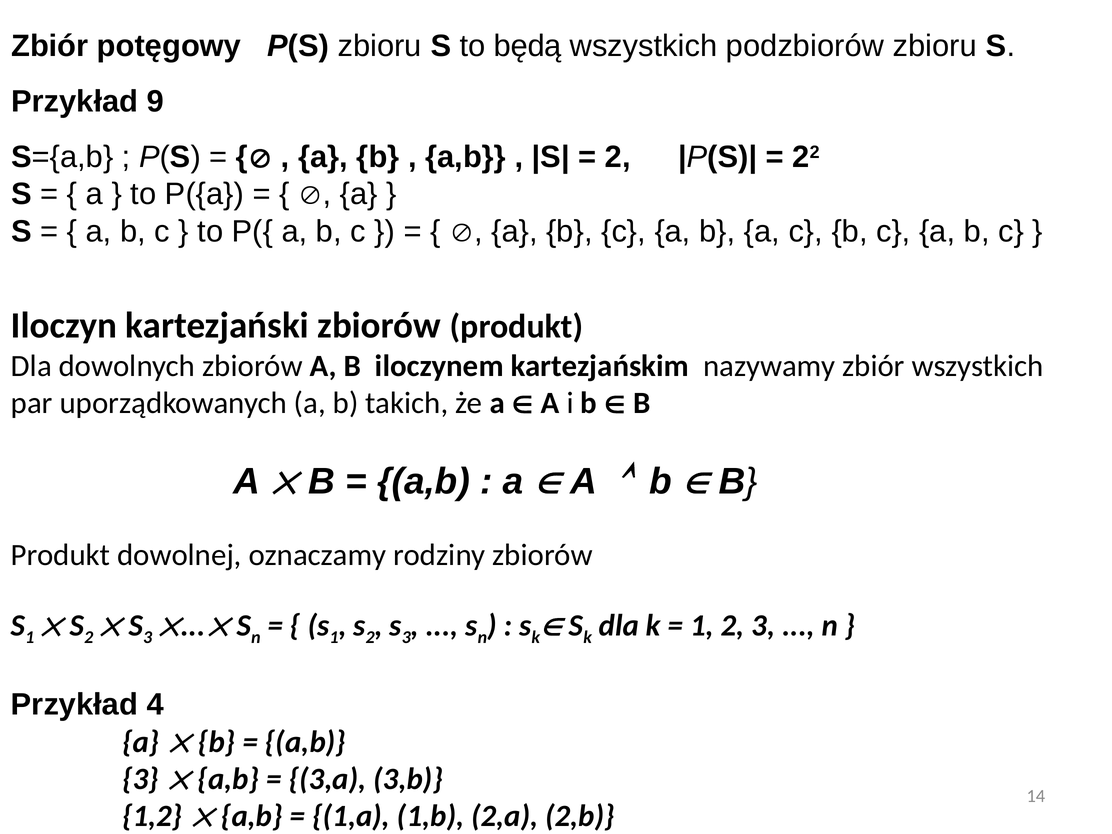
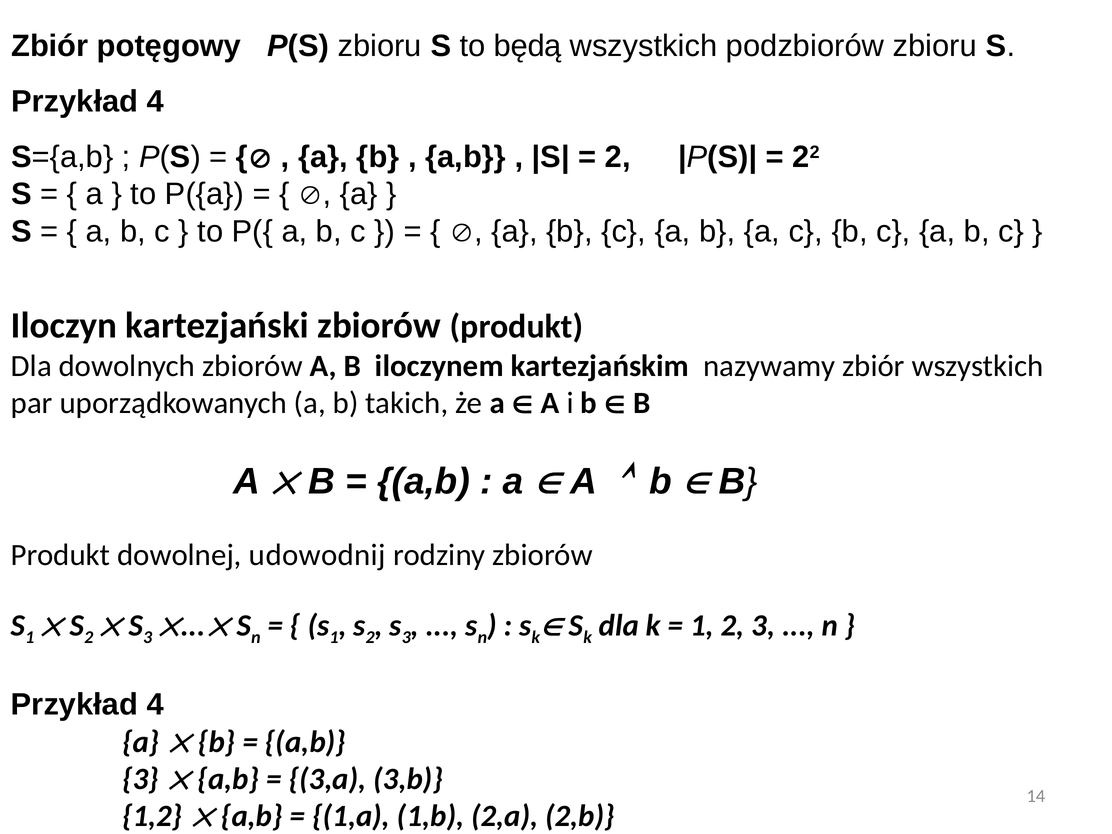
9: 9 -> 4 (155, 102)
oznaczamy: oznaczamy -> udowodnij (317, 555)
